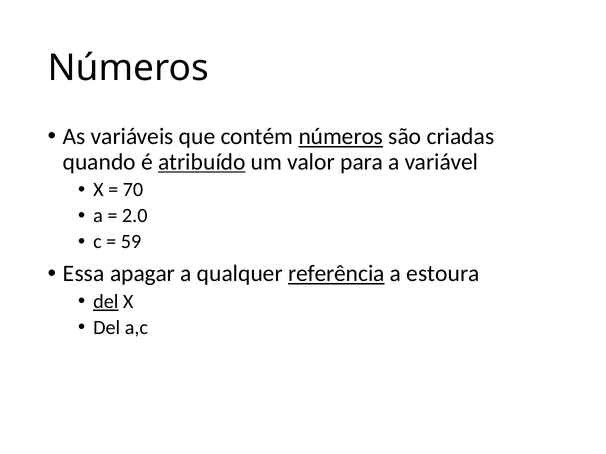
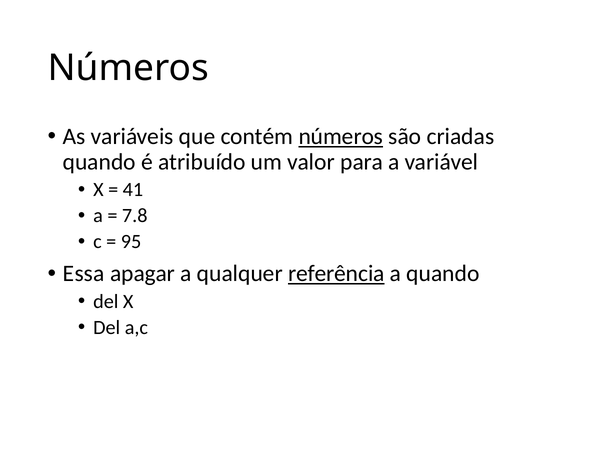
atribuído underline: present -> none (202, 162)
70: 70 -> 41 (133, 190)
2.0: 2.0 -> 7.8 (135, 216)
59: 59 -> 95 (131, 242)
a estoura: estoura -> quando (443, 274)
del underline: present -> none (106, 302)
